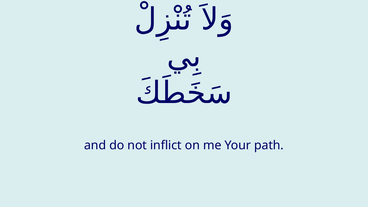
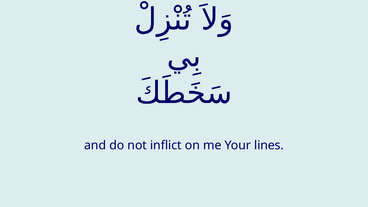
path: path -> lines (269, 145)
